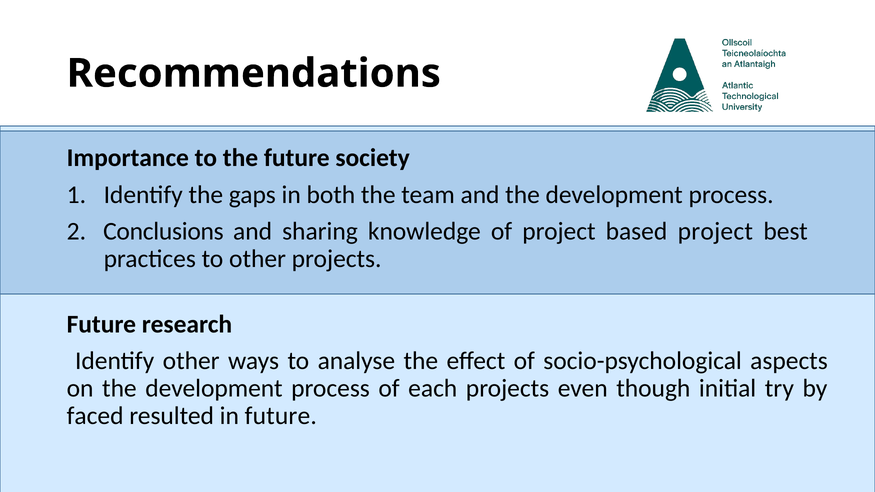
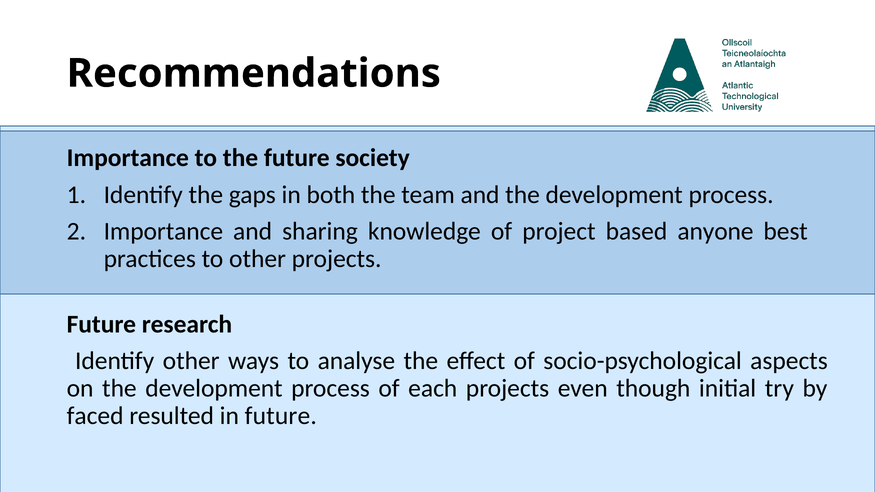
Conclusions: Conclusions -> Importance (163, 231)
based project: project -> anyone (716, 231)
